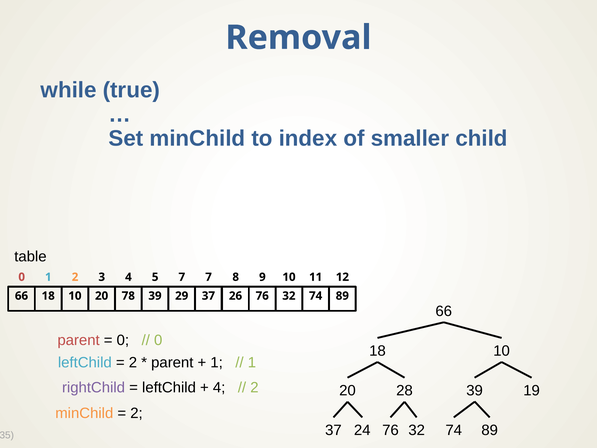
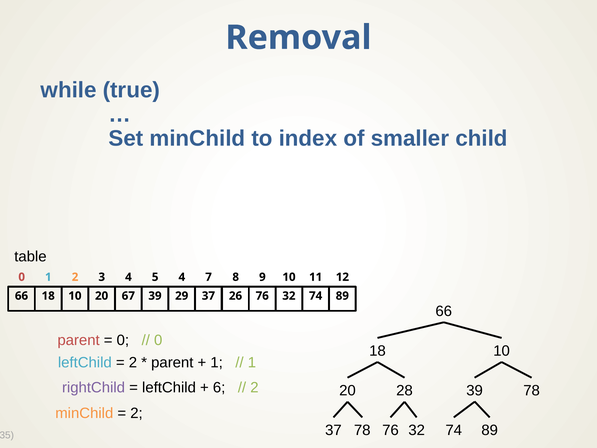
5 7: 7 -> 4 (182, 277)
78: 78 -> 67 (128, 296)
4: 4 -> 6 (219, 387)
39 19: 19 -> 78 (532, 390)
37 24: 24 -> 78 (362, 430)
